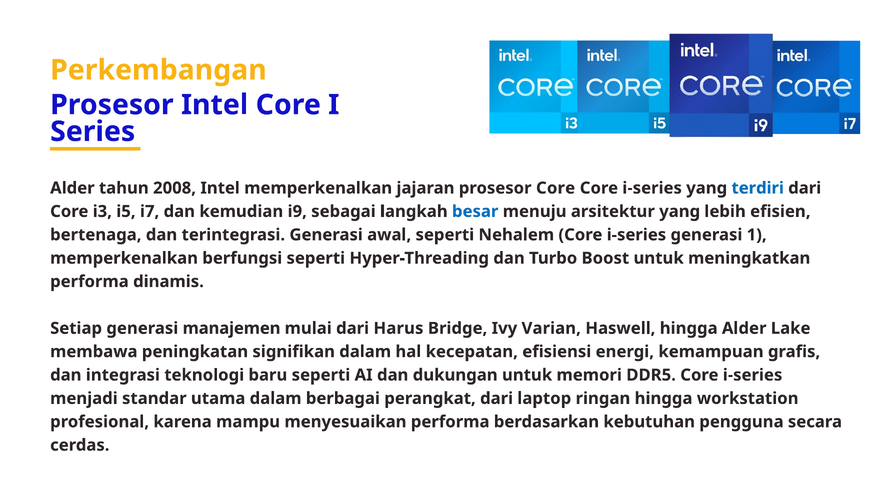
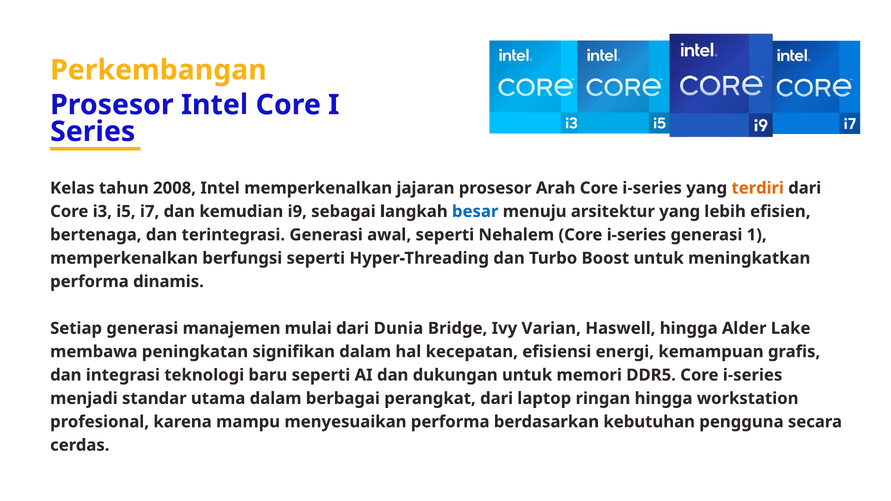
Alder: Alder -> Kelas (72, 188)
prosesor Core: Core -> Arah (556, 188)
terdiri colour: blue -> orange (758, 188)
Harus: Harus -> Dunia (398, 328)
